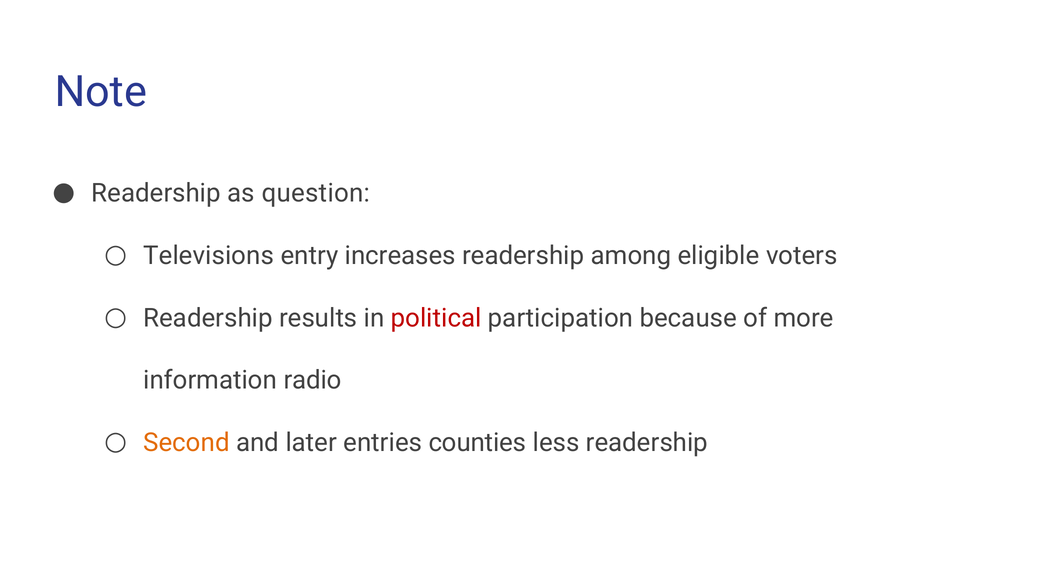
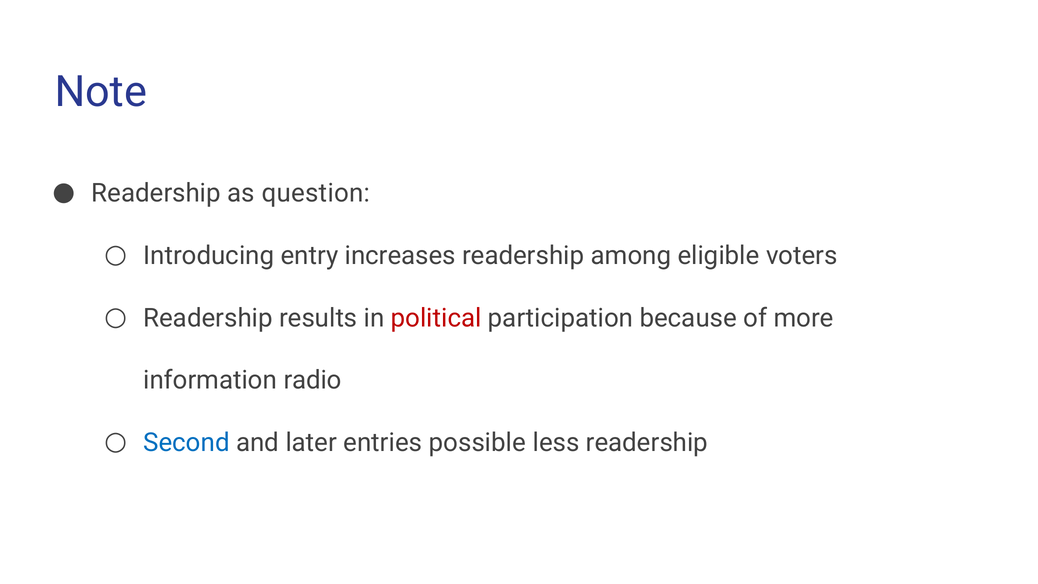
Televisions: Televisions -> Introducing (209, 256)
Second colour: orange -> blue (186, 442)
counties: counties -> possible (477, 442)
